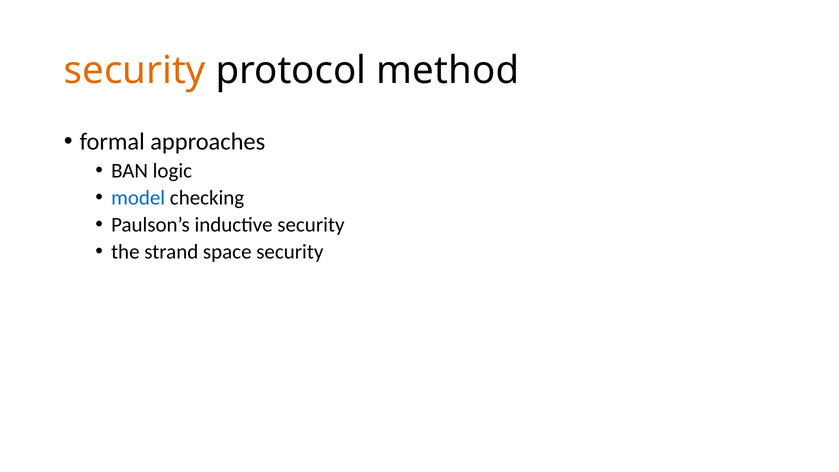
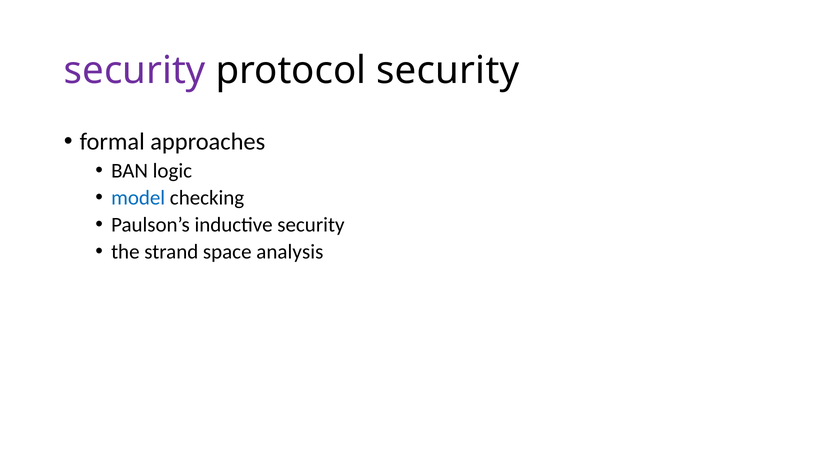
security colour: orange -> purple (135, 70)
protocol method: method -> security (448, 70)
space security: security -> analysis (290, 252)
